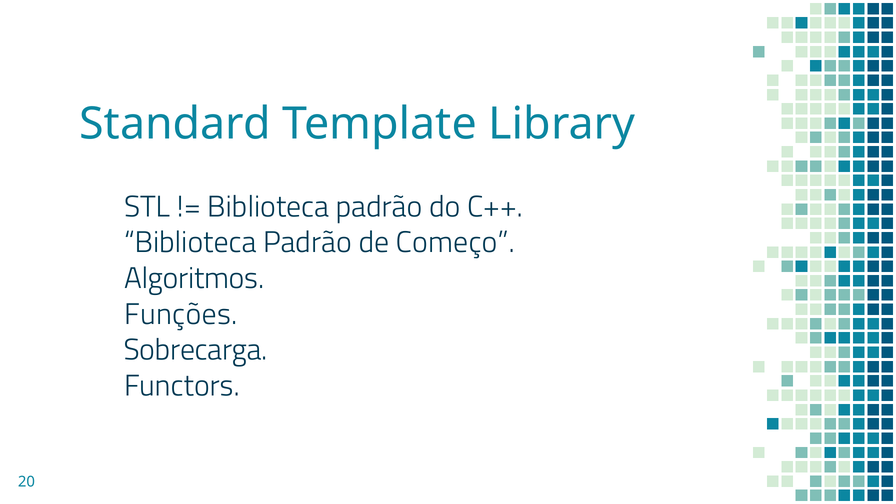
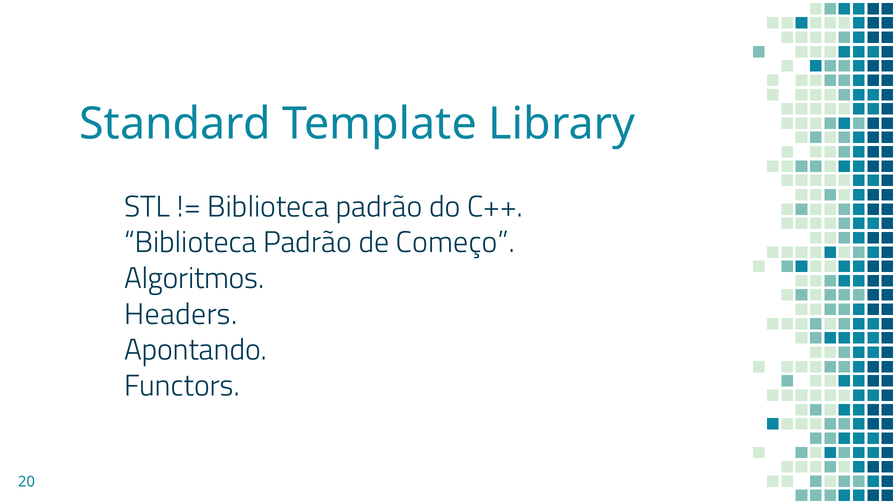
Funções: Funções -> Headers (181, 314)
Sobrecarga: Sobrecarga -> Apontando (195, 350)
